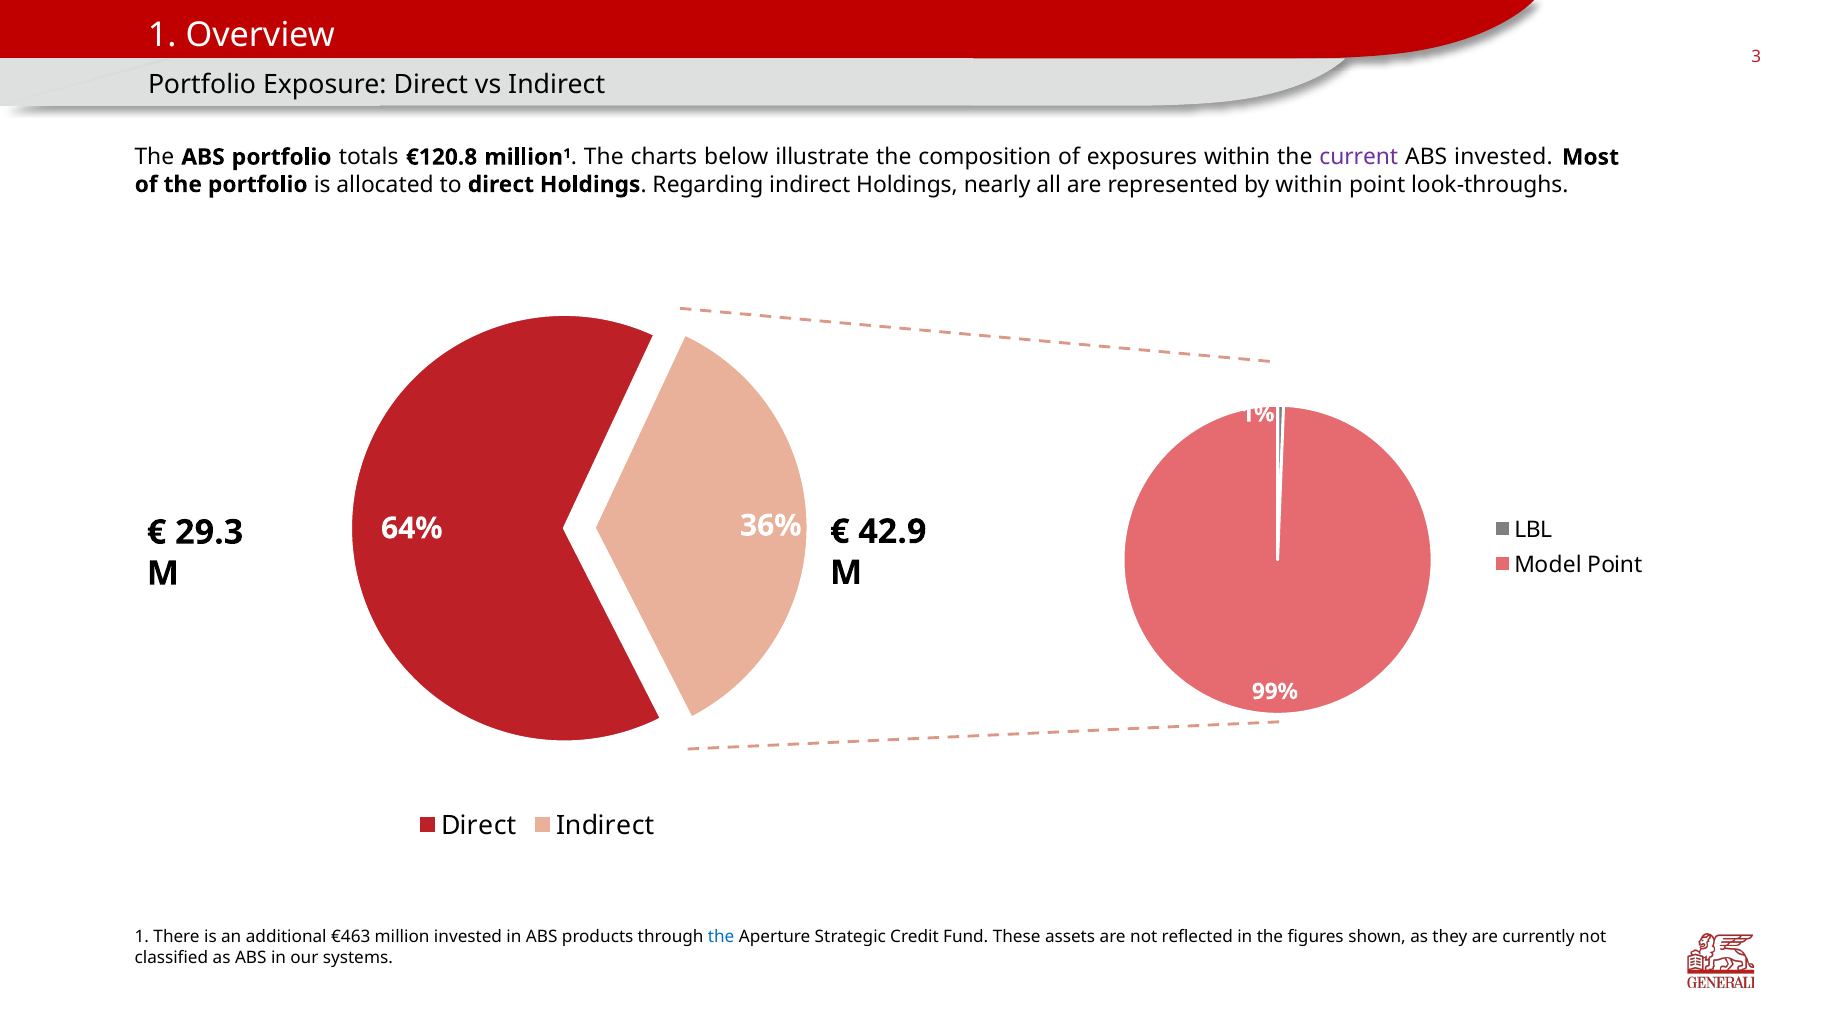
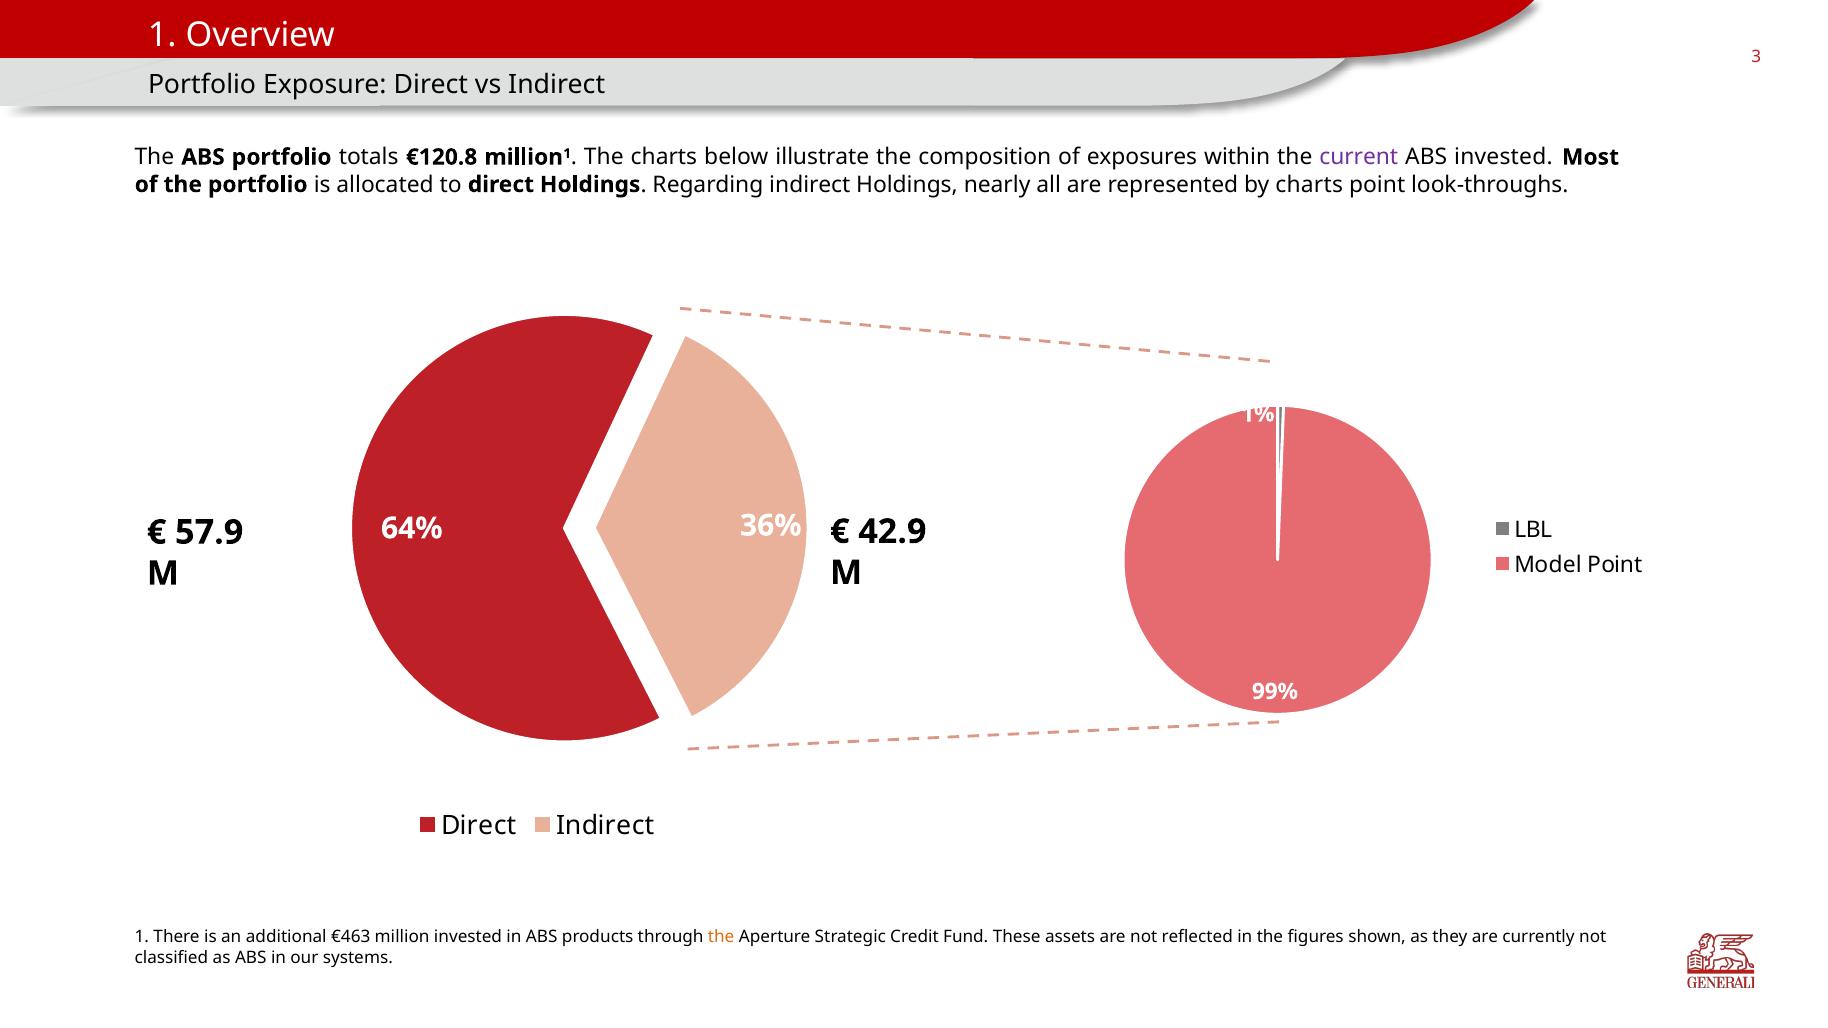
by within: within -> charts (1309, 185)
29.3: 29.3 -> 57.9 (209, 532)
the colour: blue -> orange (721, 937)
